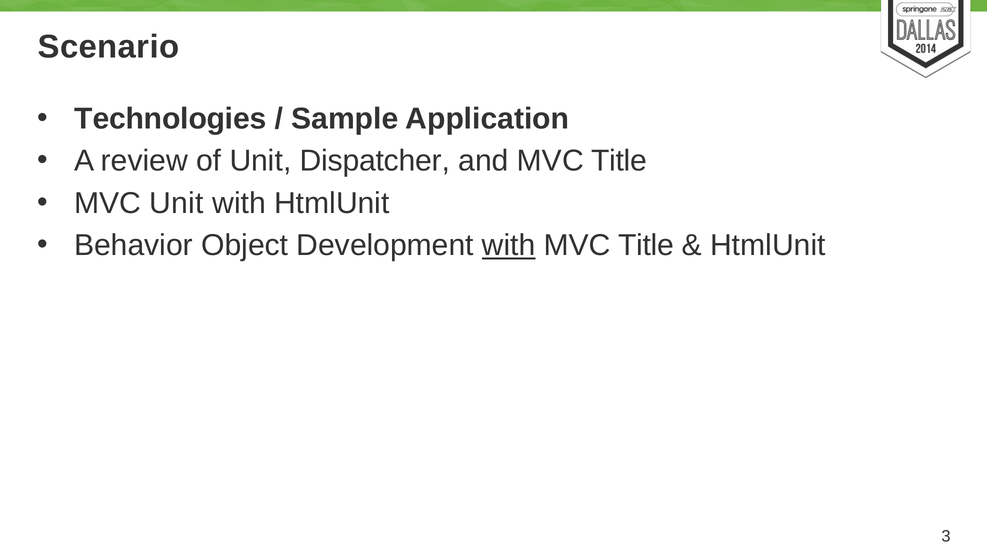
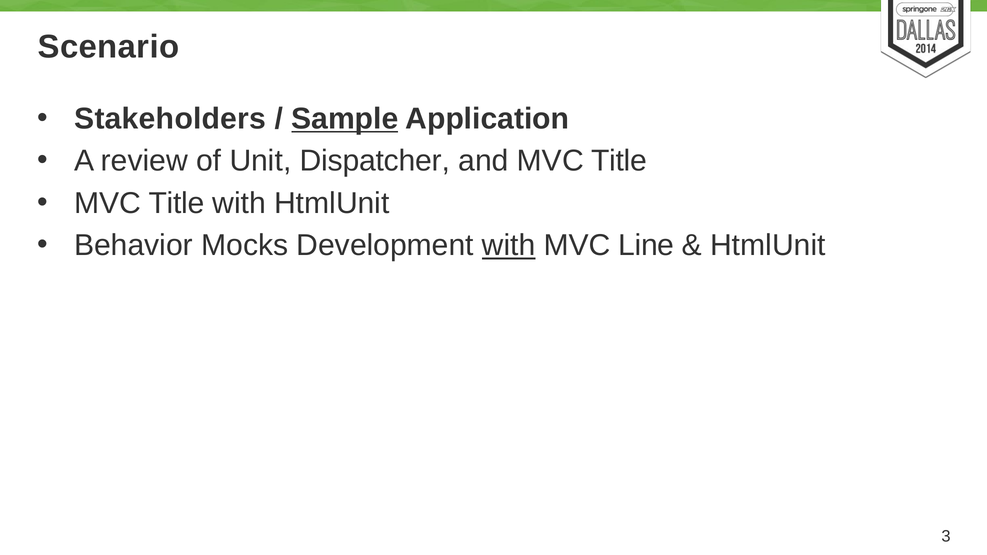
Technologies: Technologies -> Stakeholders (170, 119)
Sample underline: none -> present (345, 119)
Unit: Unit -> Title (177, 203)
Object: Object -> Mocks (245, 246)
Title: Title -> Line (646, 246)
